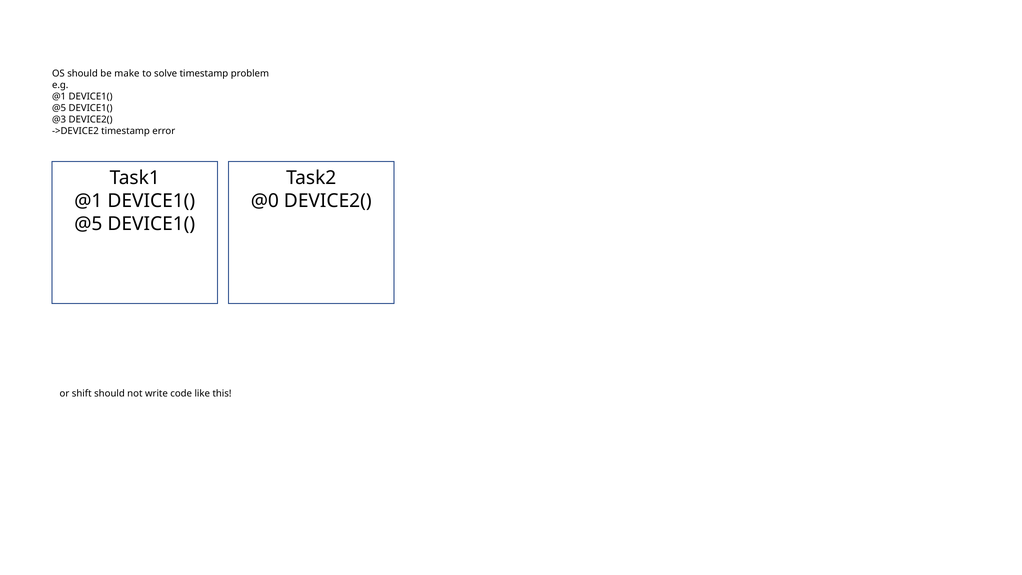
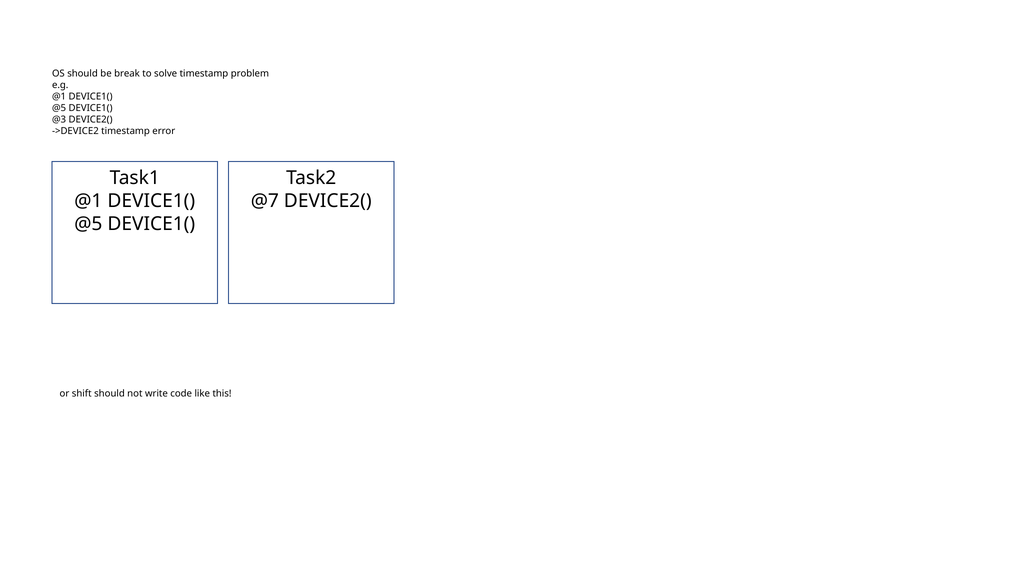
make: make -> break (127, 74)
@0: @0 -> @7 (265, 201)
